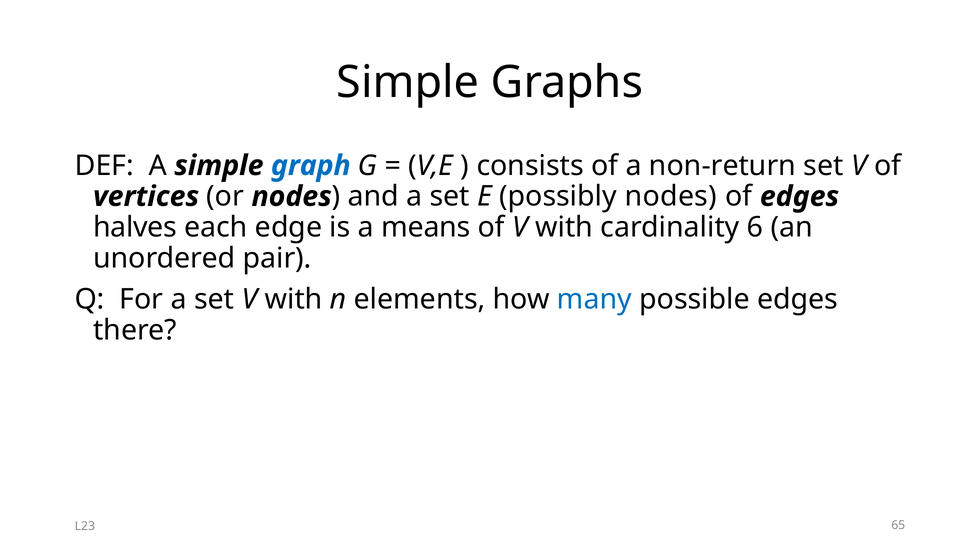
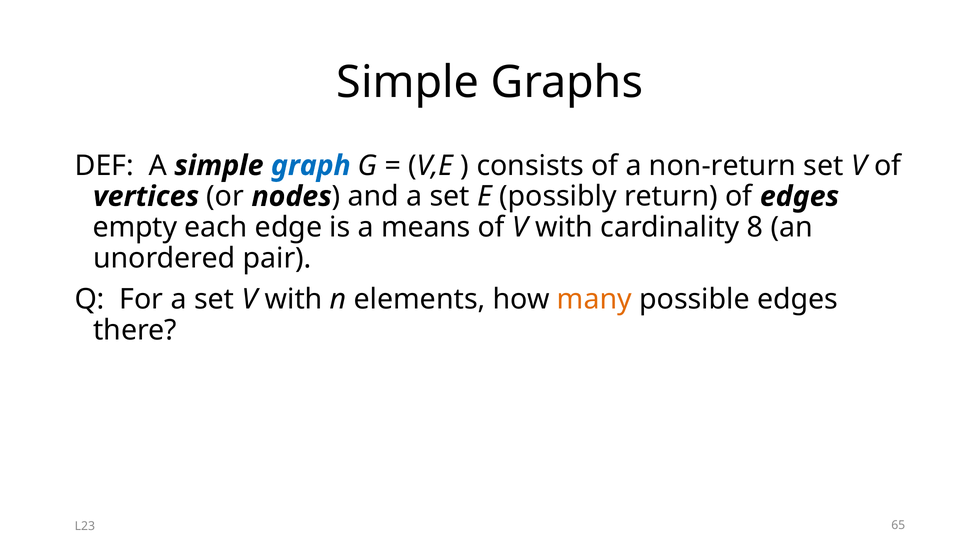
possibly nodes: nodes -> return (671, 197)
halves: halves -> empty (135, 227)
6: 6 -> 8 (755, 227)
many colour: blue -> orange (594, 299)
